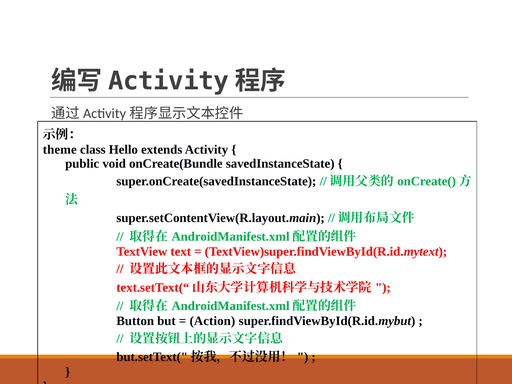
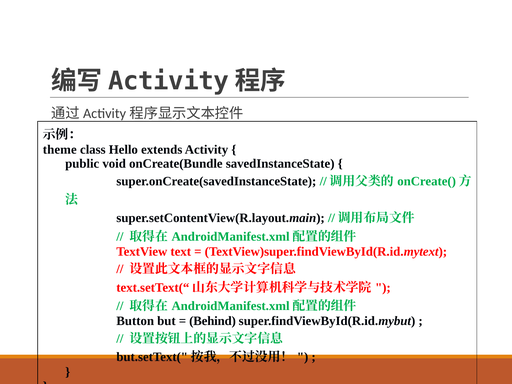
Action: Action -> Behind (213, 321)
